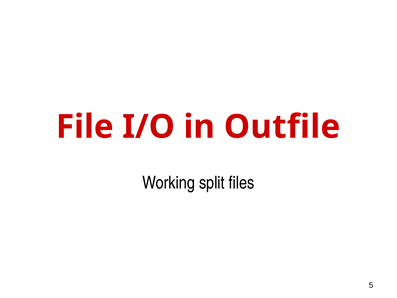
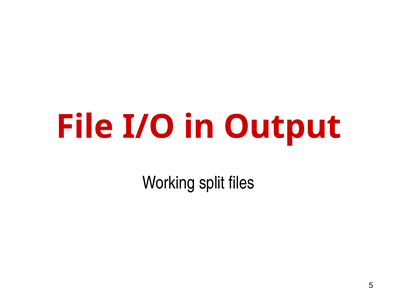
Outfile: Outfile -> Output (282, 127)
